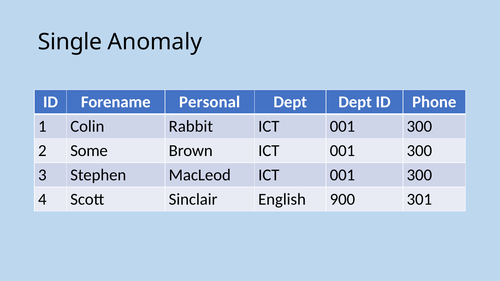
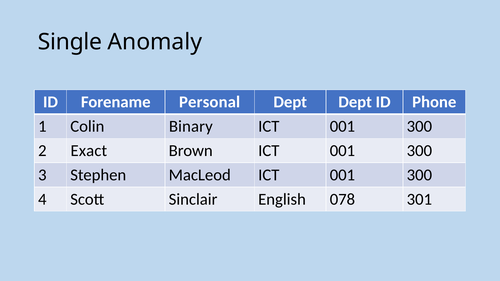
Rabbit: Rabbit -> Binary (191, 127)
Some: Some -> Exact (89, 151)
900: 900 -> 078 (342, 199)
